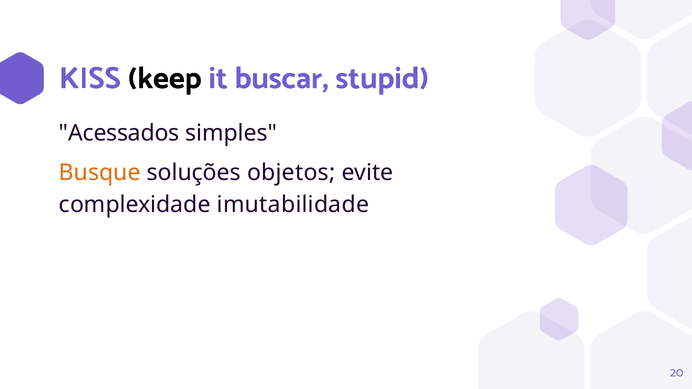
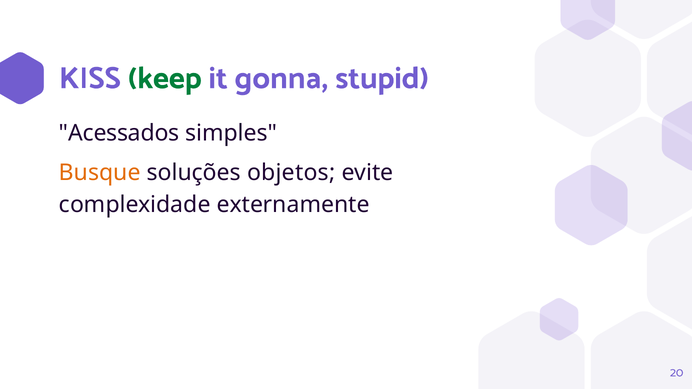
keep colour: black -> green (165, 78)
buscar: buscar -> gonna (281, 78)
imutabilidade: imutabilidade -> externamente (293, 205)
